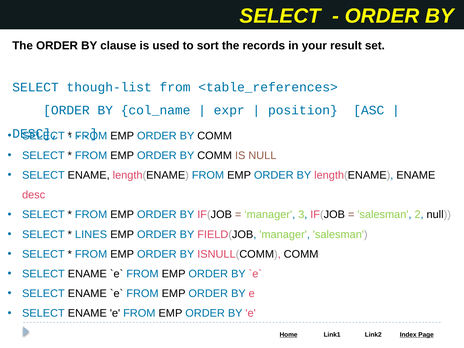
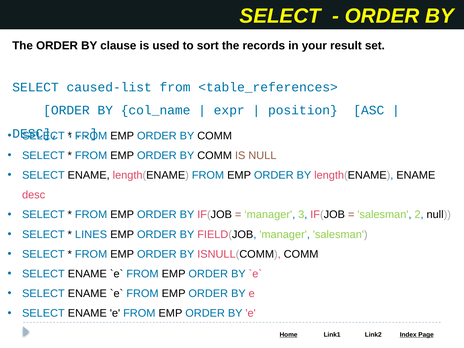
though-list: though-list -> caused-list (109, 87)
